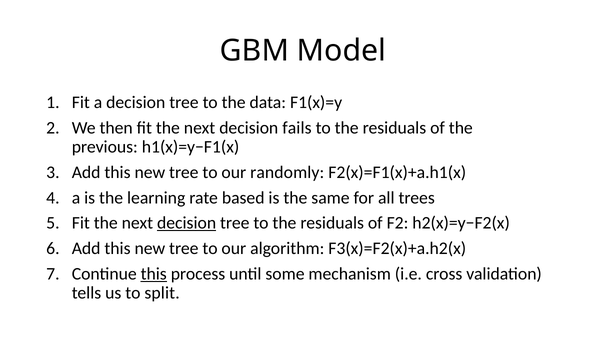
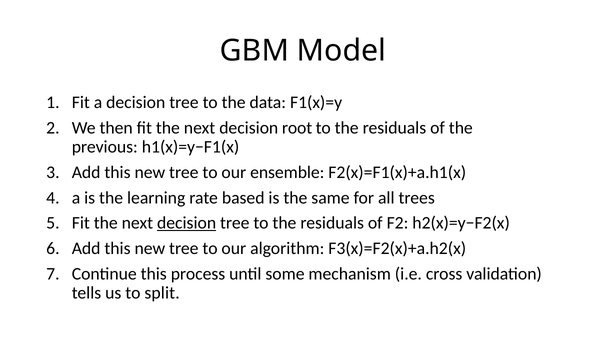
fails: fails -> root (297, 128)
randomly: randomly -> ensemble (287, 172)
this underline: present -> none (154, 274)
